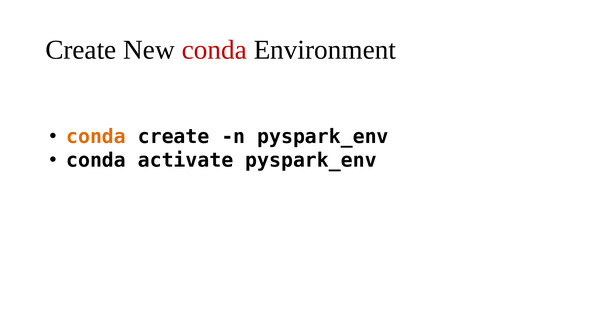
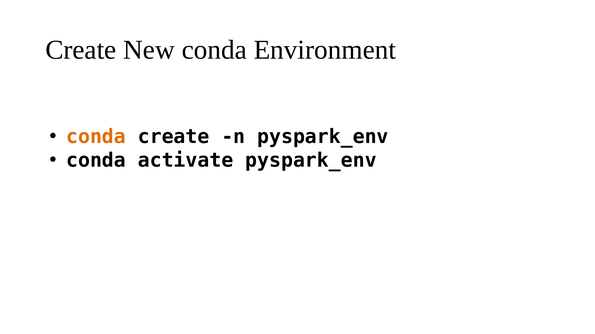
conda colour: red -> black (214, 50)
